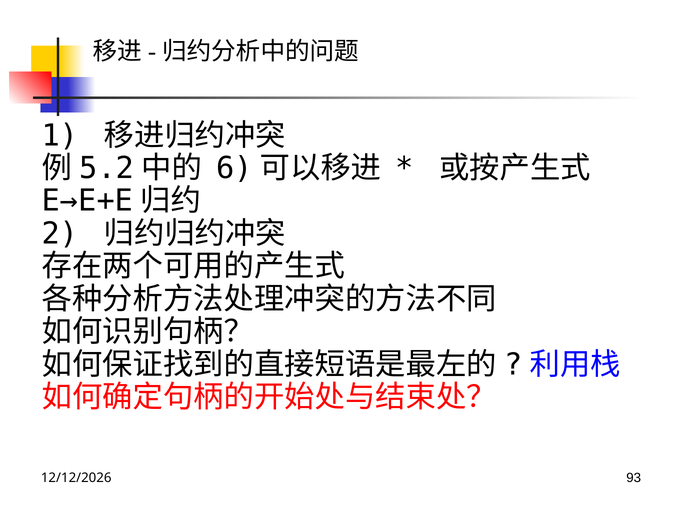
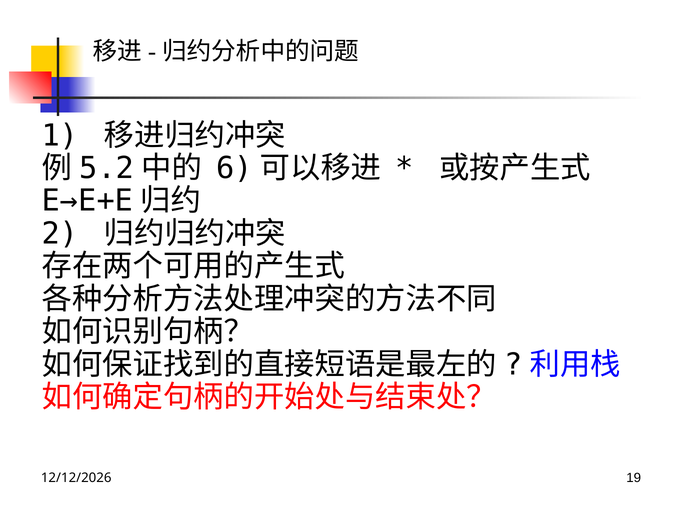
93: 93 -> 19 (634, 478)
